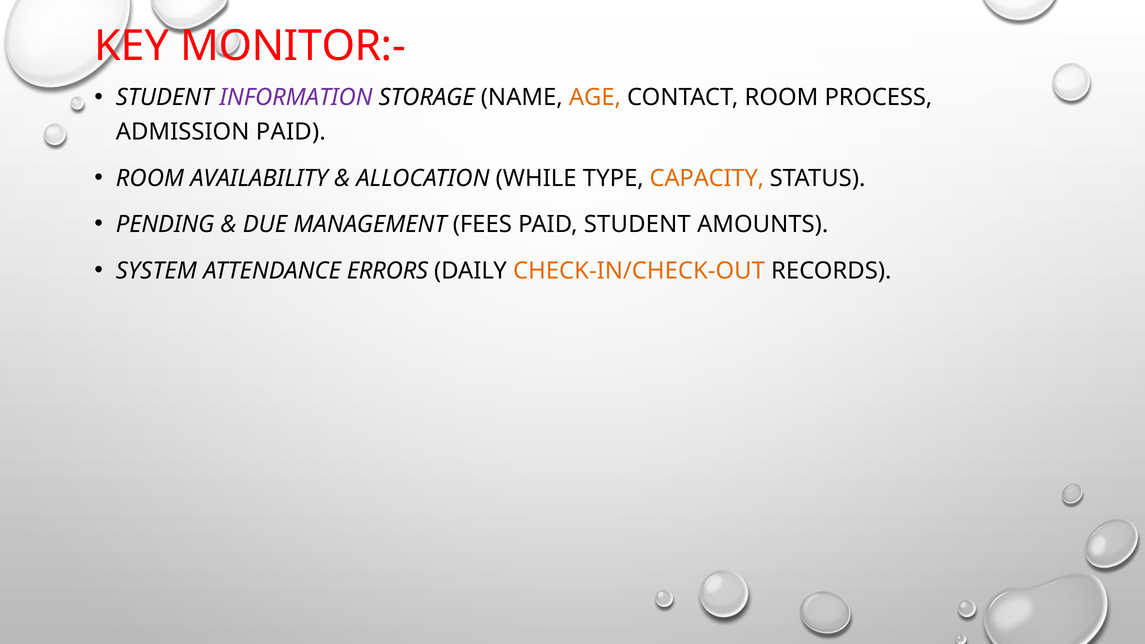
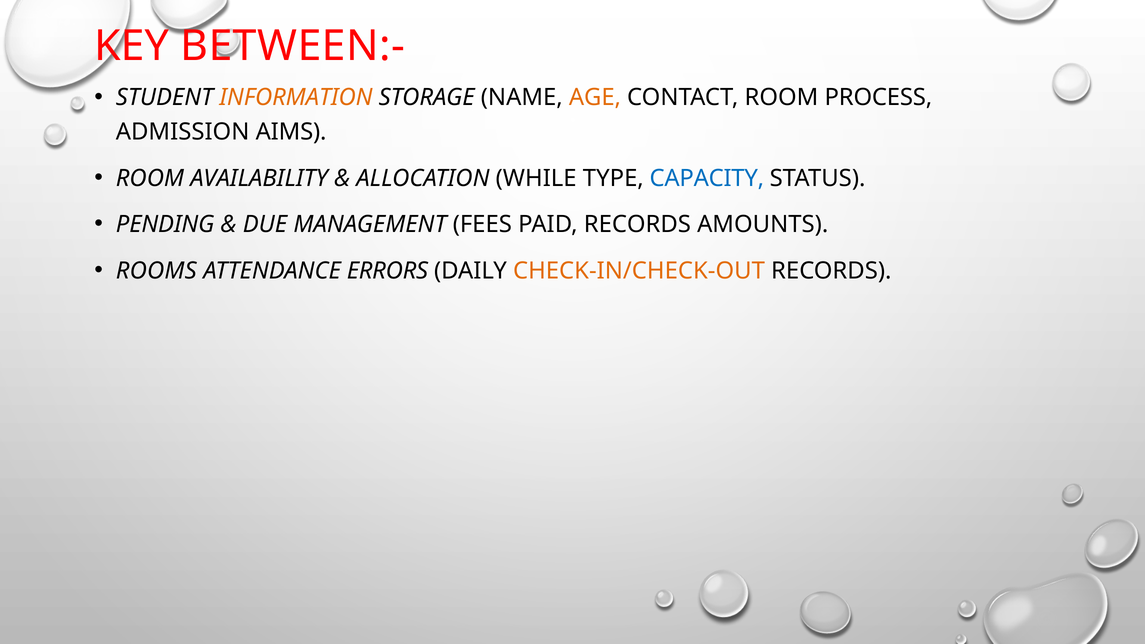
MONITOR:-: MONITOR:- -> BETWEEN:- (293, 46)
INFORMATION colour: purple -> orange (296, 98)
ADMISSION PAID: PAID -> AIMS (291, 132)
CAPACITY colour: orange -> blue (707, 178)
PAID STUDENT: STUDENT -> RECORDS (637, 224)
SYSTEM: SYSTEM -> ROOMS (156, 271)
